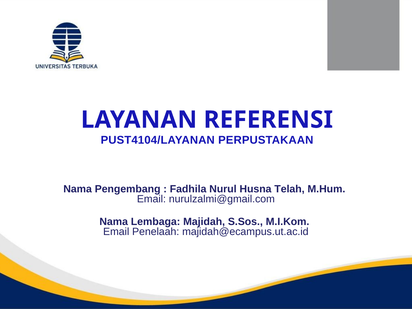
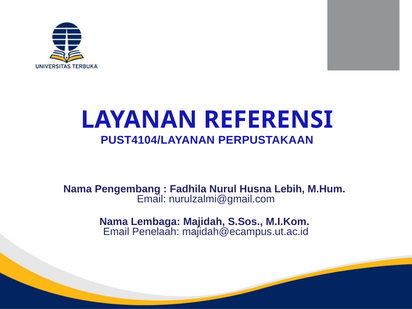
Telah: Telah -> Lebih (290, 189)
